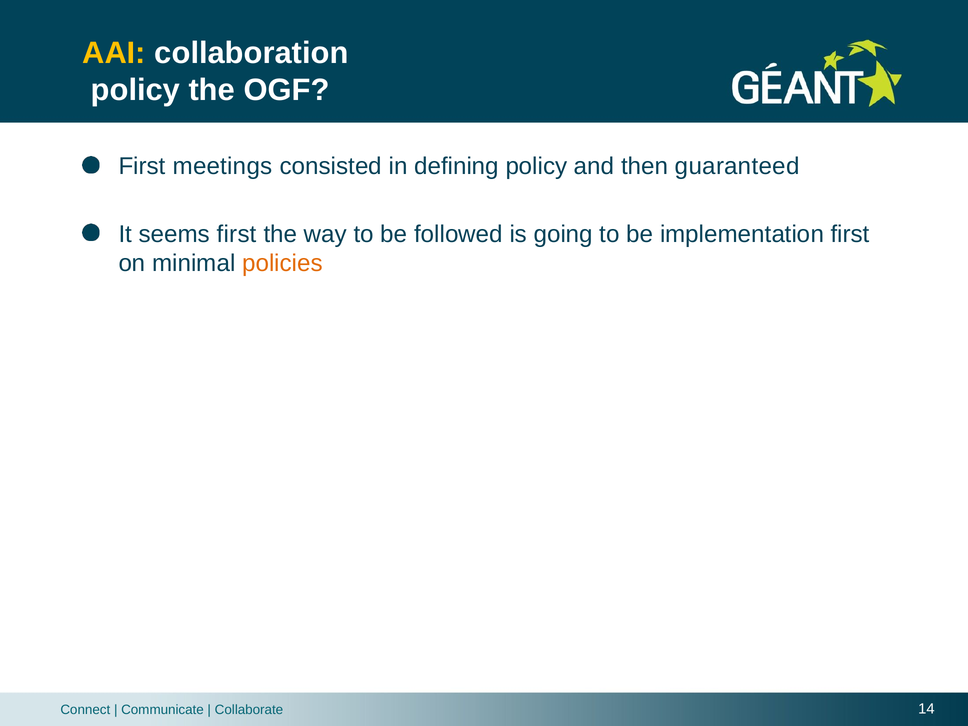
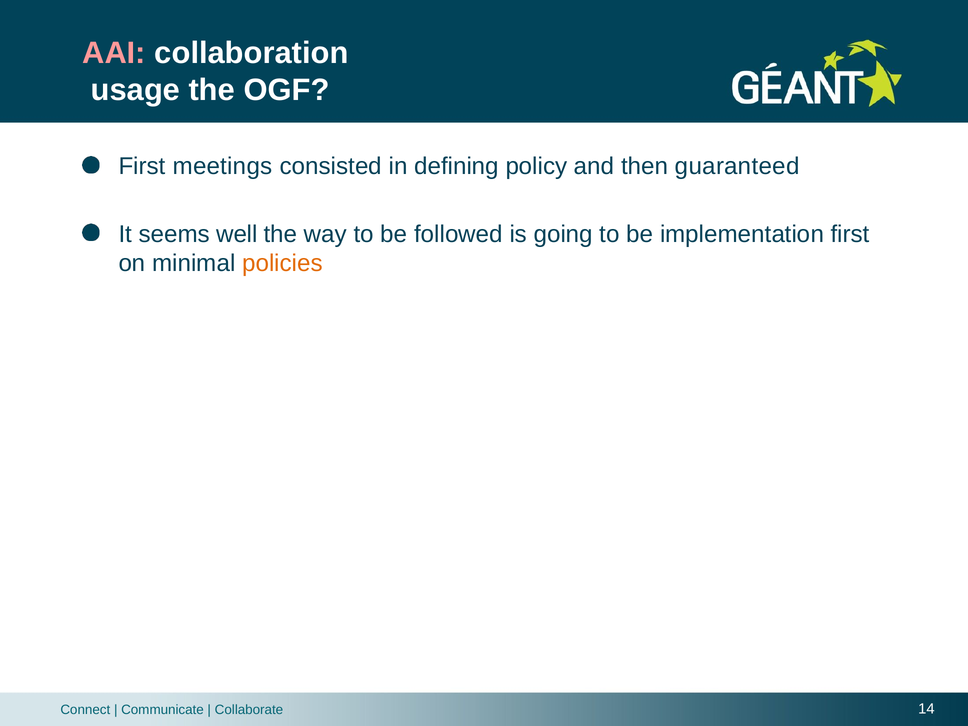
AAI colour: yellow -> pink (114, 53)
policy: policy -> usage (135, 90)
seems first: first -> well (237, 234)
